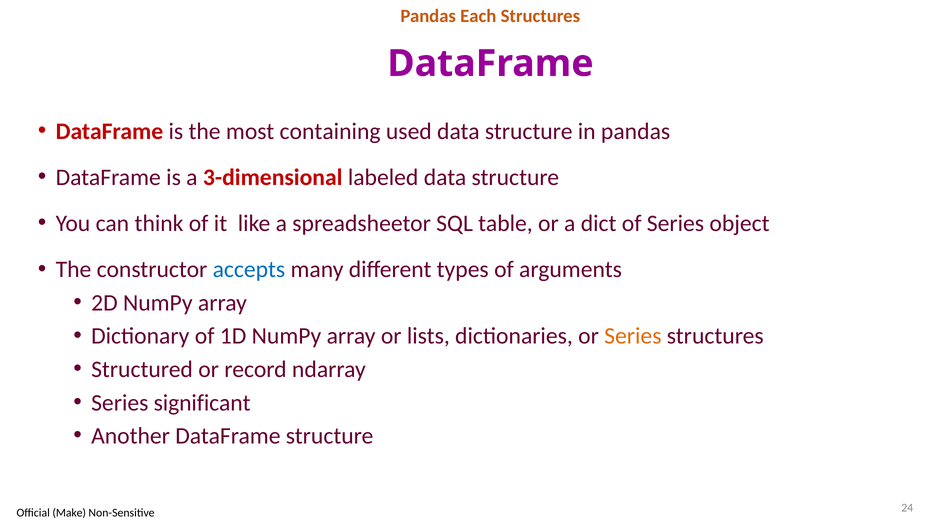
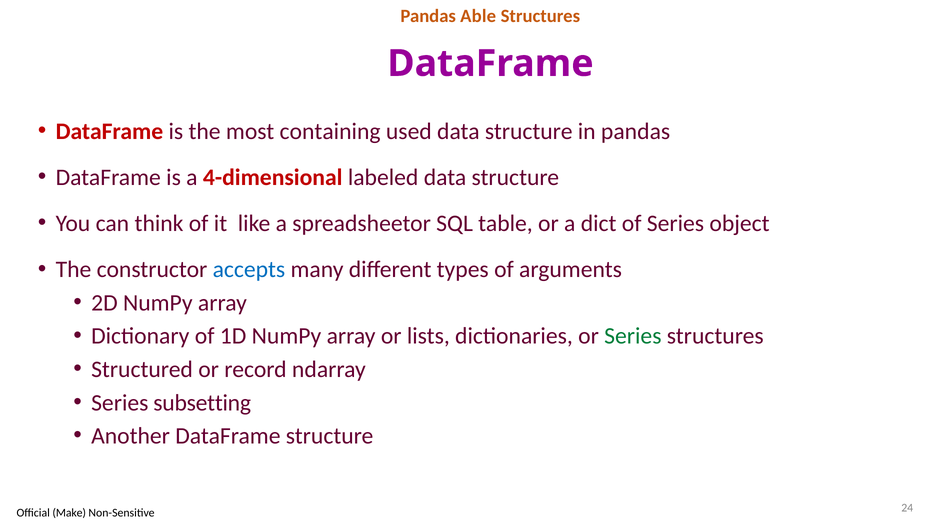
Each: Each -> Able (478, 16)
3-dimensional: 3-dimensional -> 4-dimensional (273, 177)
Series colour: orange -> green (633, 336)
significant: significant -> subsetting (202, 403)
